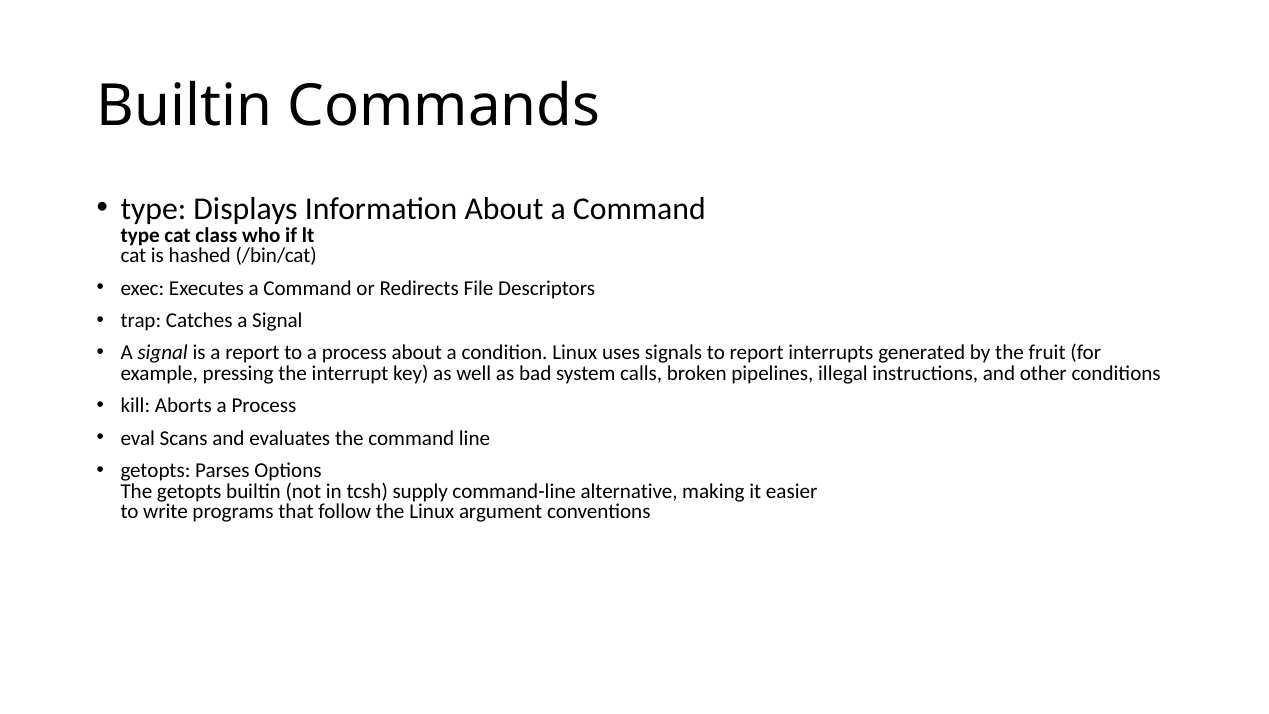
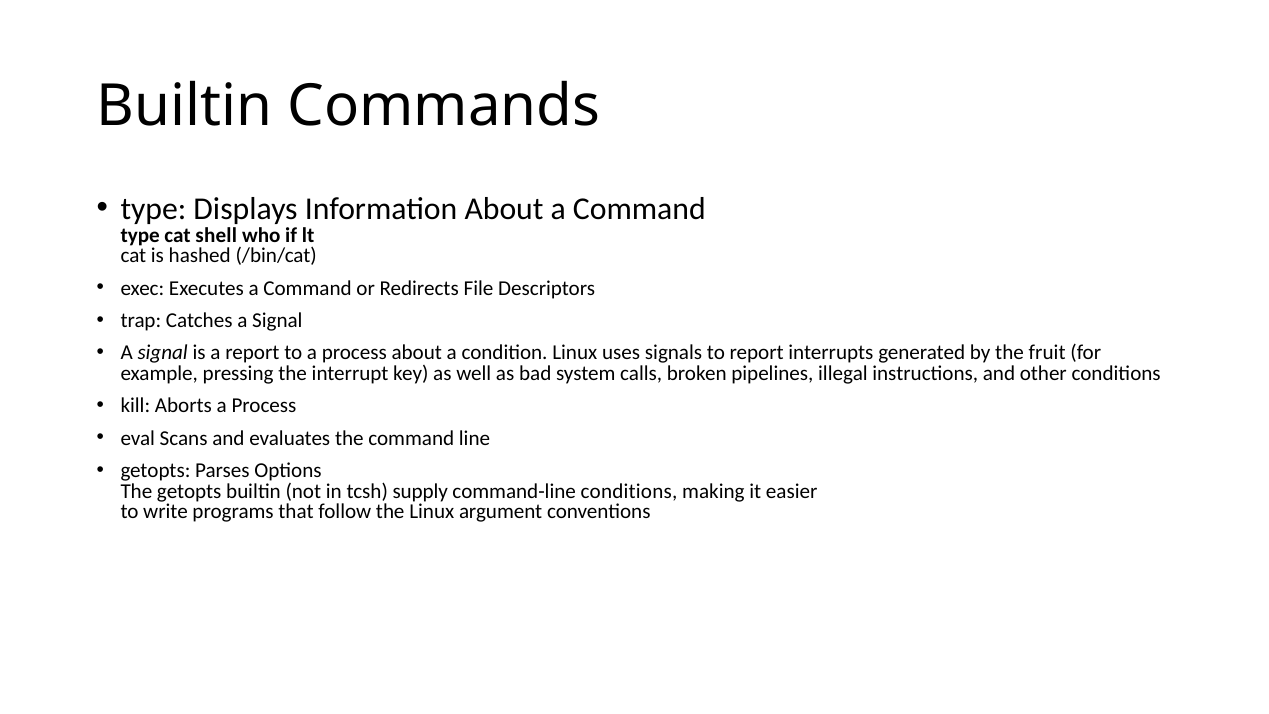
class: class -> shell (216, 235)
command-line alternative: alternative -> conditions (629, 491)
